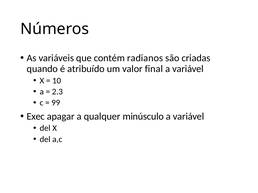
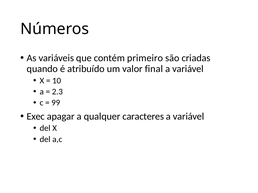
radianos: radianos -> primeiro (145, 58)
minúsculo: minúsculo -> caracteres (143, 117)
